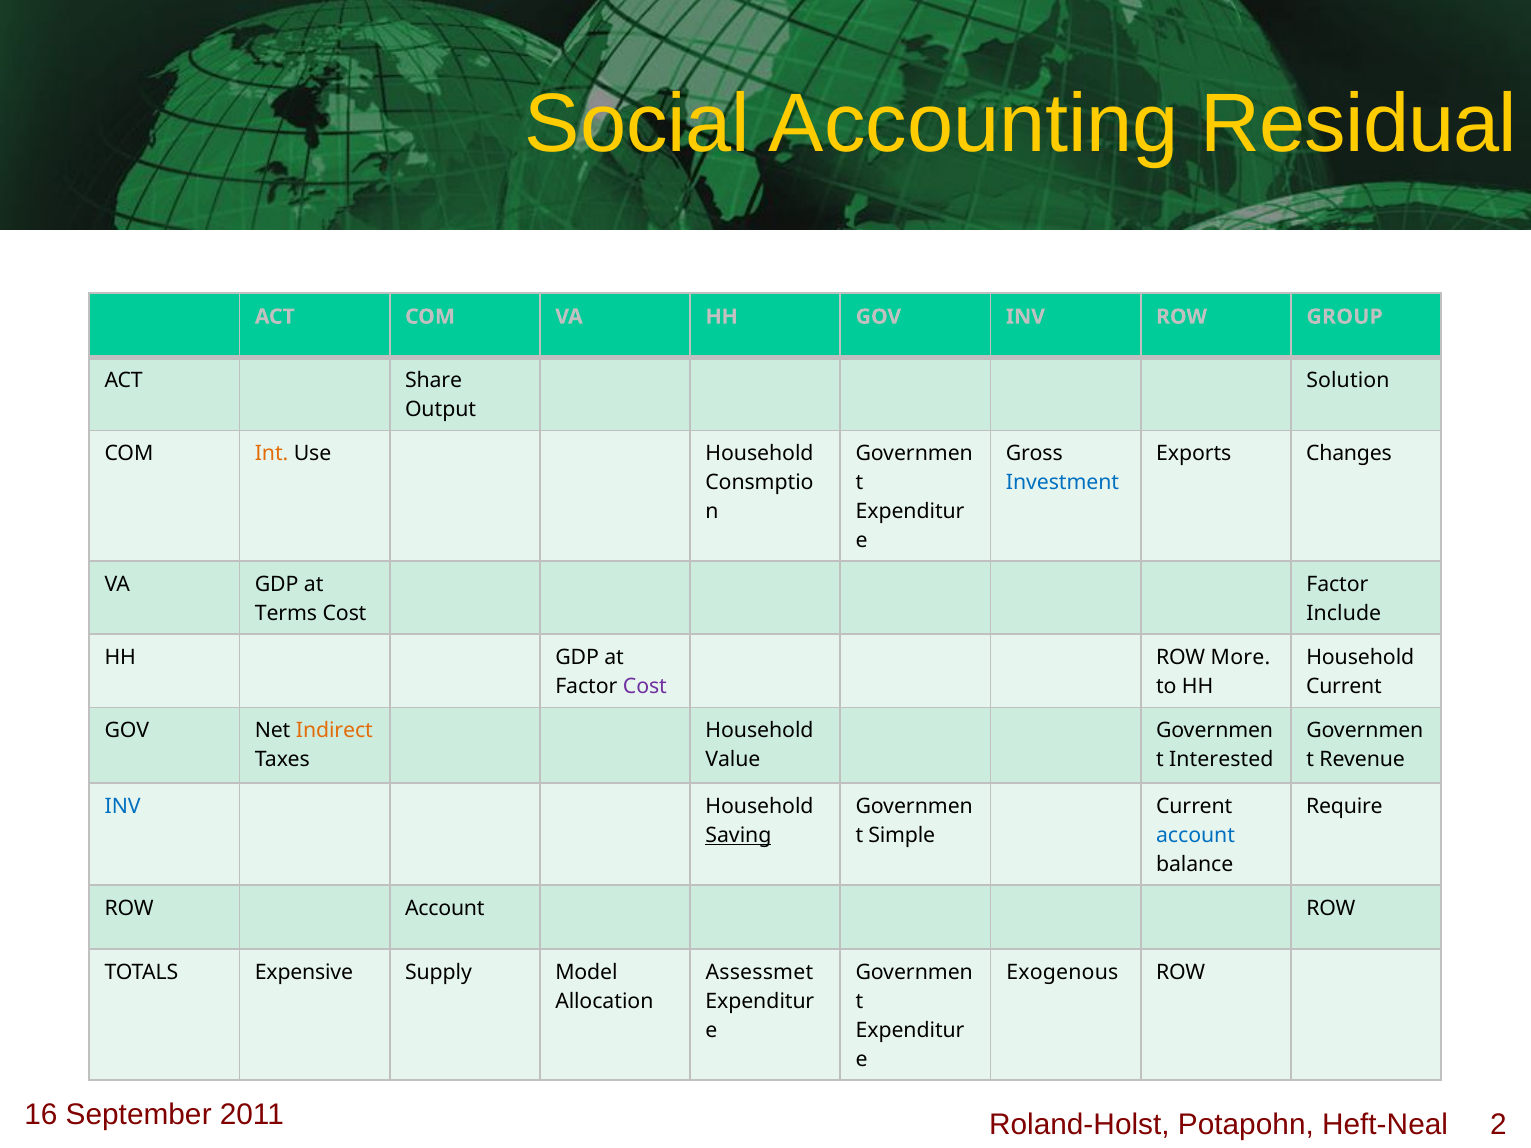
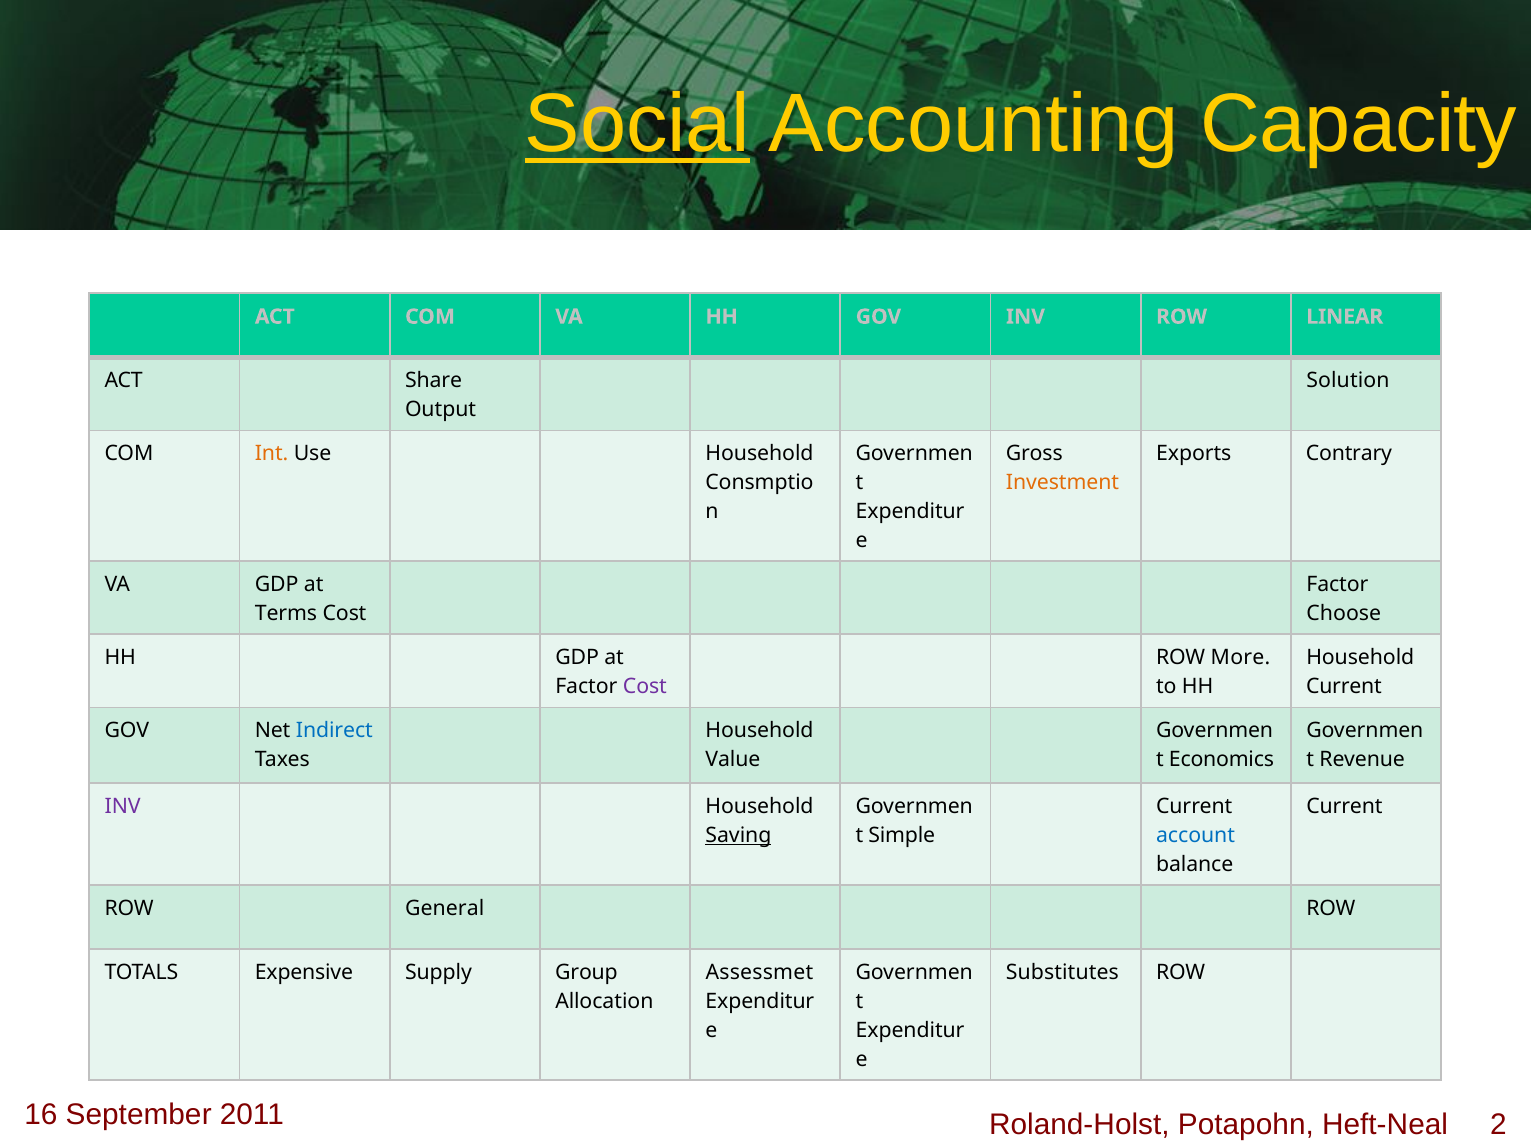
Social underline: none -> present (638, 125)
Residual: Residual -> Capacity (1359, 125)
GROUP: GROUP -> LINEAR (1345, 317)
Changes: Changes -> Contrary (1349, 454)
Investment colour: blue -> orange (1062, 483)
Include: Include -> Choose (1344, 614)
Indirect colour: orange -> blue (334, 731)
Interested: Interested -> Economics (1221, 760)
INV colour: blue -> purple (123, 807)
Require: Require -> Current (1344, 807)
ROW Account: Account -> General (445, 909)
Model: Model -> Group (586, 973)
Exogenous: Exogenous -> Substitutes (1062, 973)
